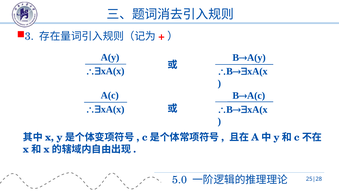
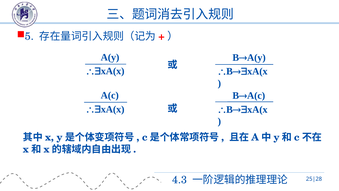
3: 3 -> 5 (29, 36)
5.0: 5.0 -> 4.3 (180, 180)
